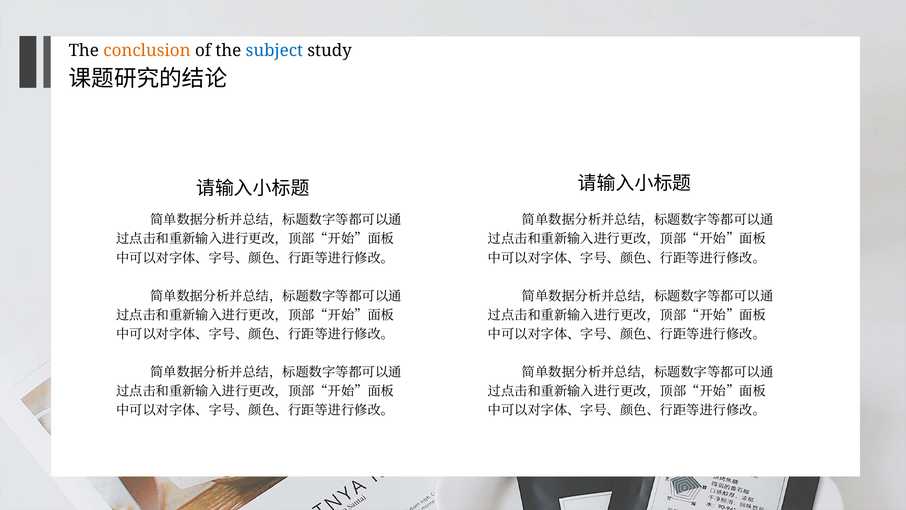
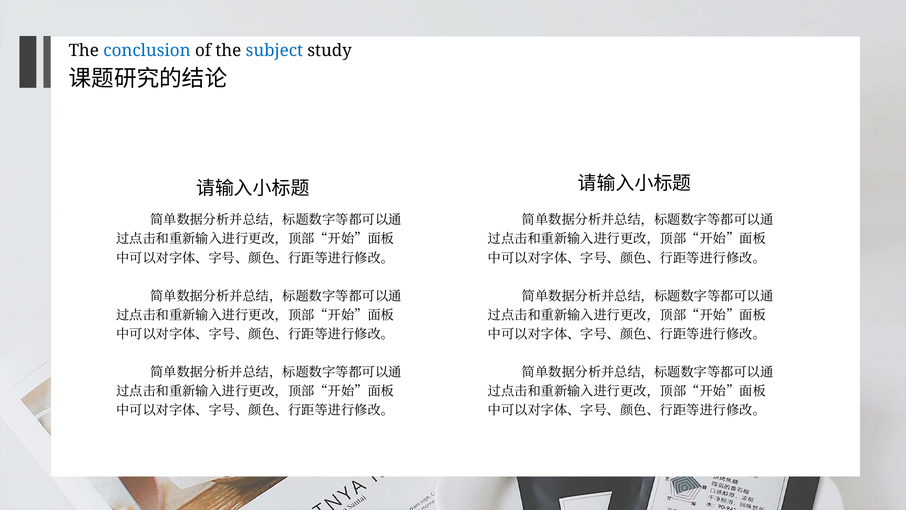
conclusion colour: orange -> blue (147, 51)
